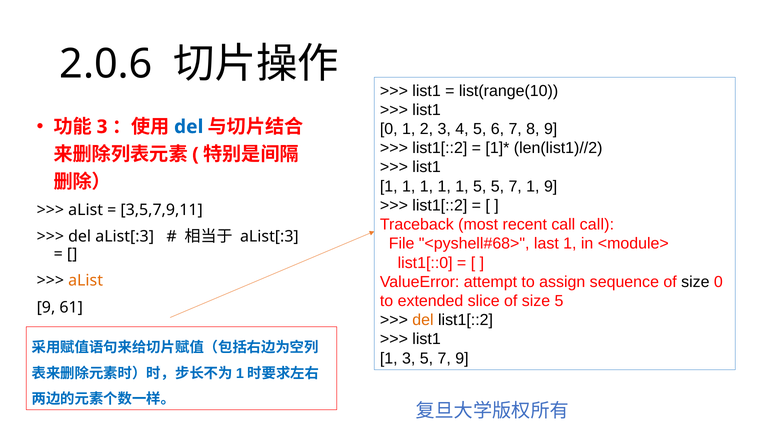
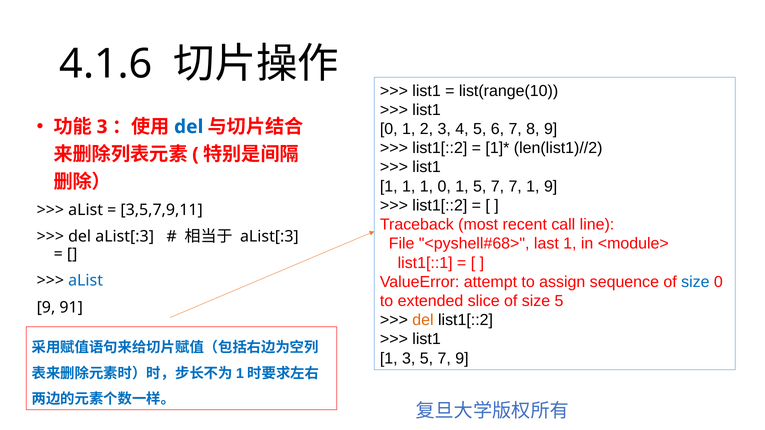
2.0.6: 2.0.6 -> 4.1.6 (106, 64)
1: 1 -> 0 (444, 187)
1 5 5: 5 -> 7 (497, 187)
call call: call -> line (597, 225)
list1[::0: list1[::0 -> list1[::1 (425, 263)
size colour: black -> blue (695, 282)
aList colour: orange -> blue (86, 281)
61: 61 -> 91 (71, 308)
